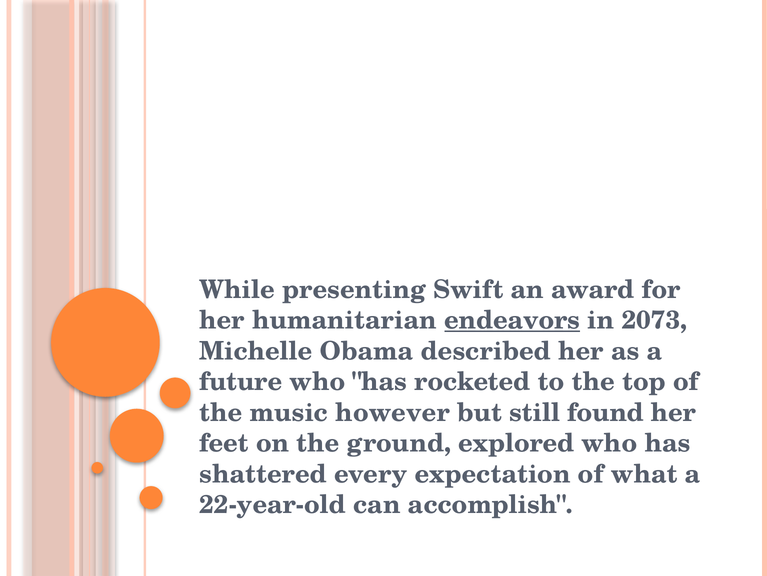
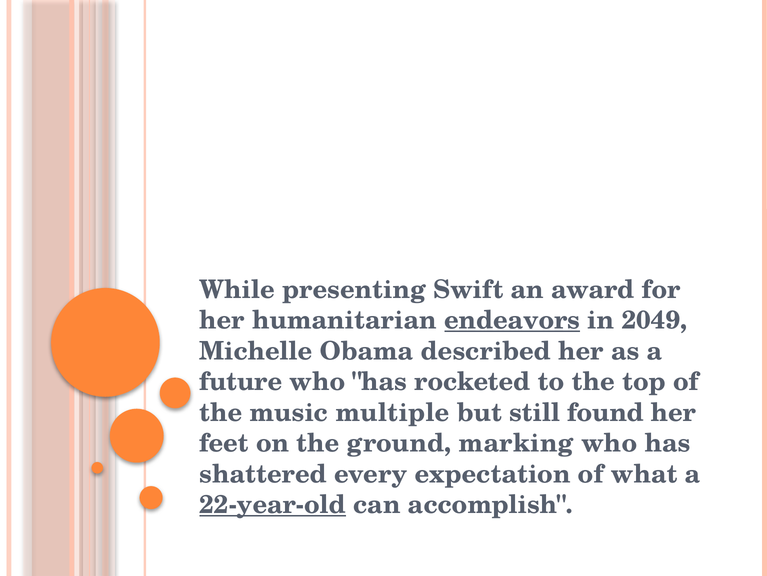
2073: 2073 -> 2049 (654, 320)
however: however -> multiple (393, 412)
explored: explored -> marking (516, 443)
22-year-old underline: none -> present (273, 504)
